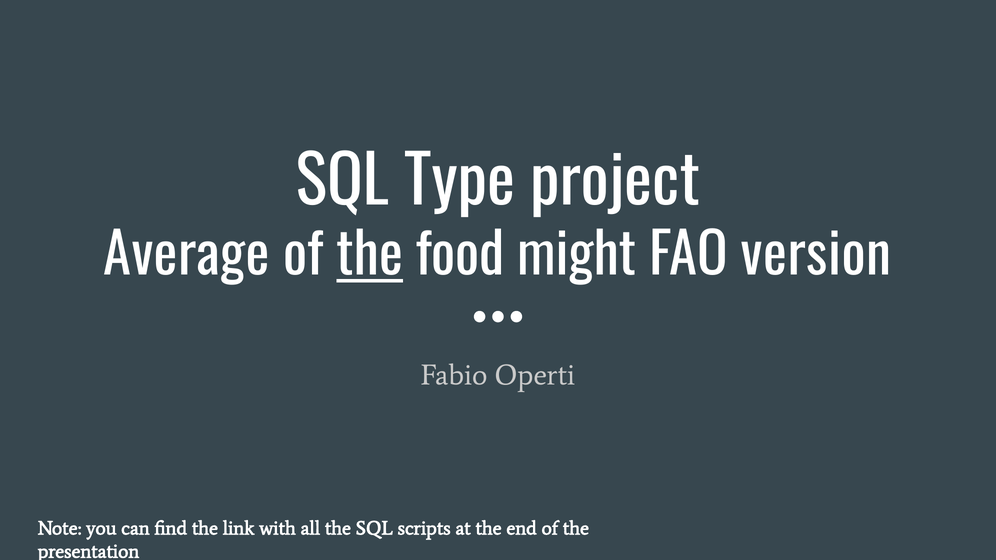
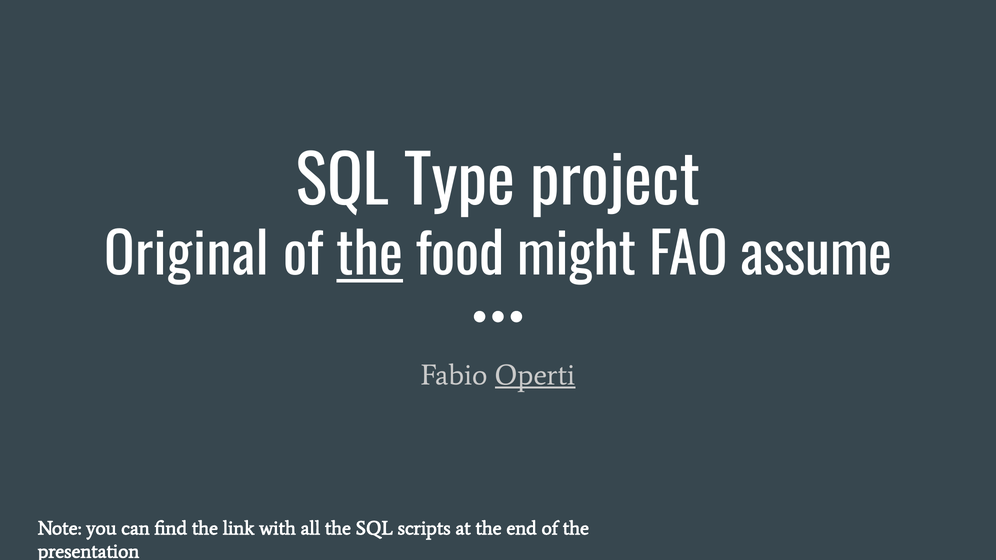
Average: Average -> Original (186, 256)
version: version -> assume (816, 256)
Operti underline: none -> present (535, 375)
